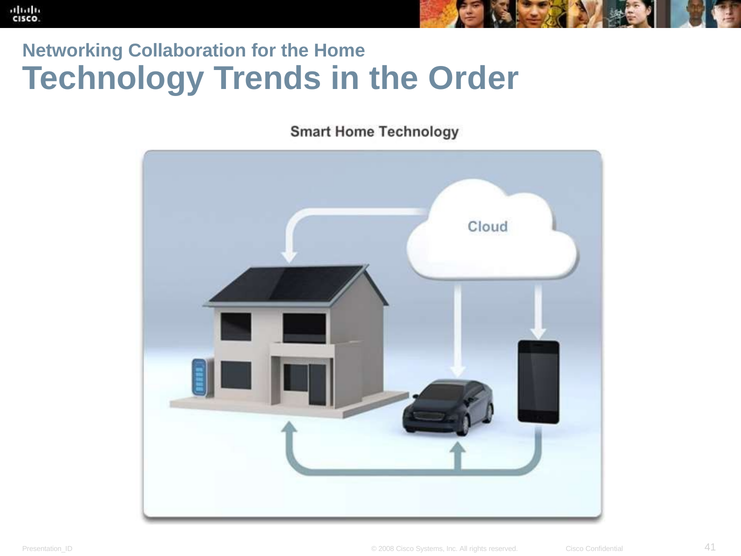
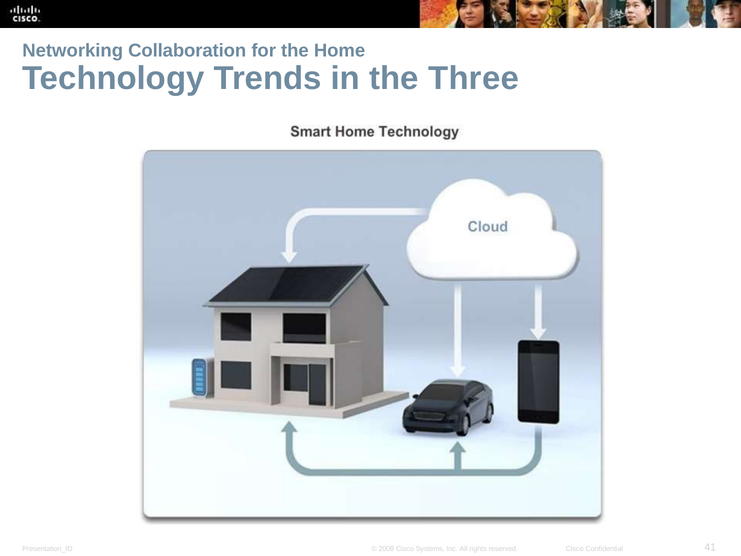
Order: Order -> Three (474, 78)
